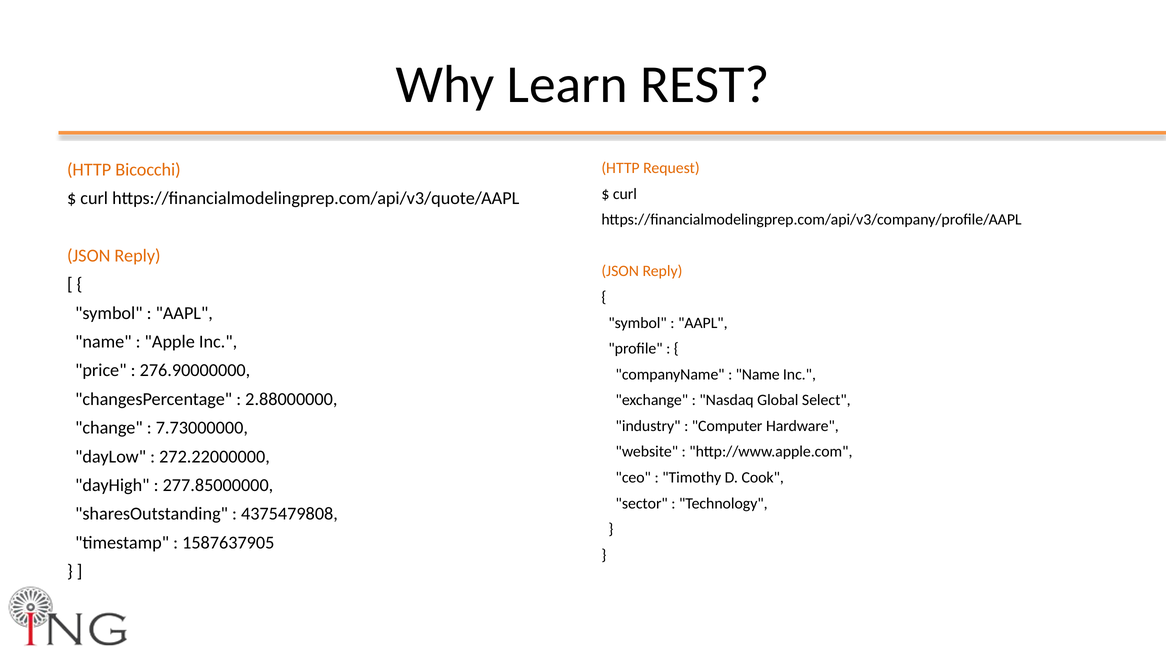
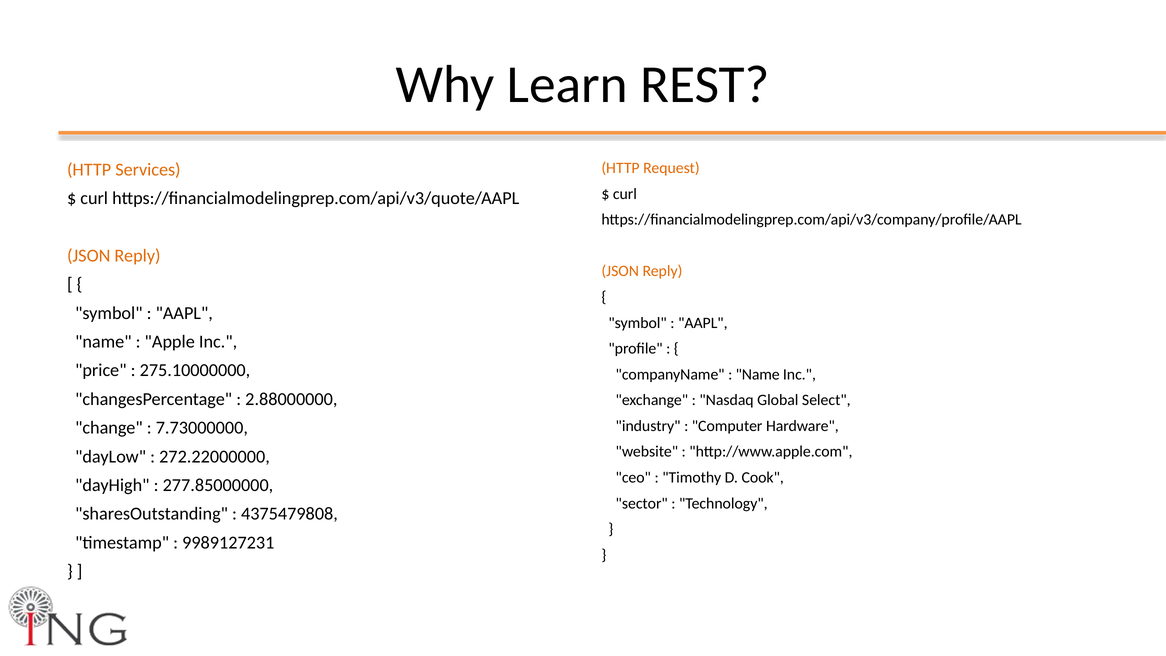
Bicocchi: Bicocchi -> Services (148, 170)
276.90000000: 276.90000000 -> 275.10000000 (195, 370)
1587637905: 1587637905 -> 9989127231 (228, 542)
